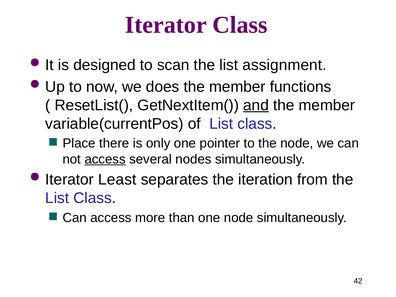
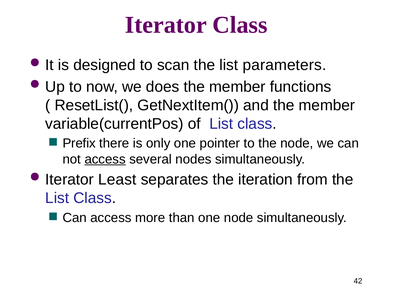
assignment: assignment -> parameters (284, 65)
and underline: present -> none (256, 105)
Place: Place -> Prefix (79, 143)
